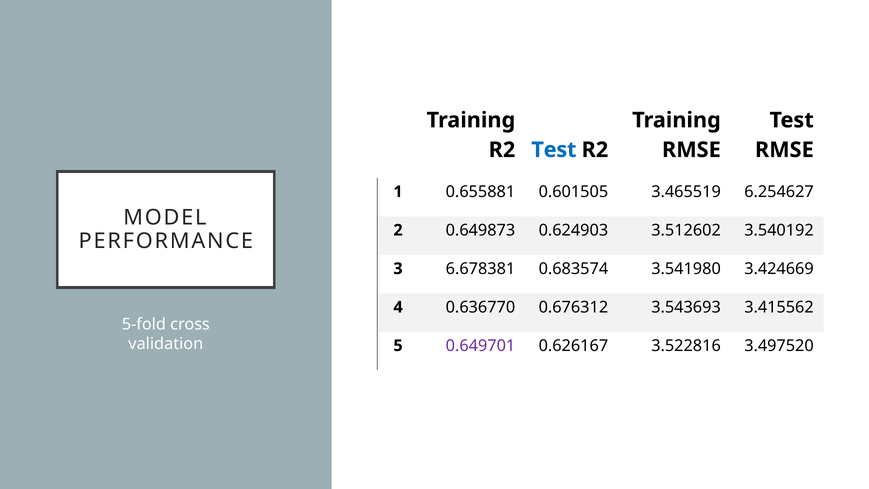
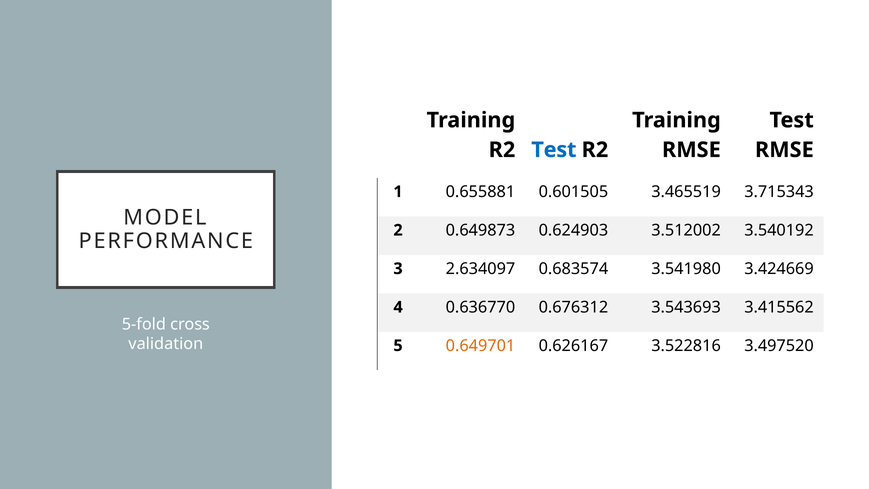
6.254627: 6.254627 -> 3.715343 (779, 192)
3.512602: 3.512602 -> 3.512002 (686, 230)
6.678381: 6.678381 -> 2.634097 (480, 269)
0.649701 colour: purple -> orange (480, 346)
